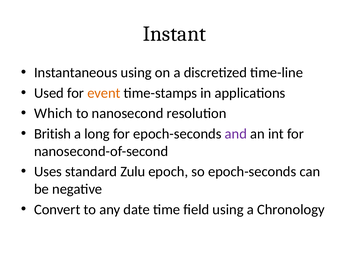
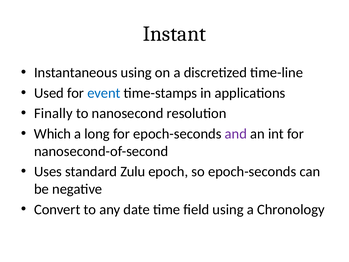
event colour: orange -> blue (104, 93)
Which: Which -> Finally (53, 113)
British: British -> Which (53, 134)
